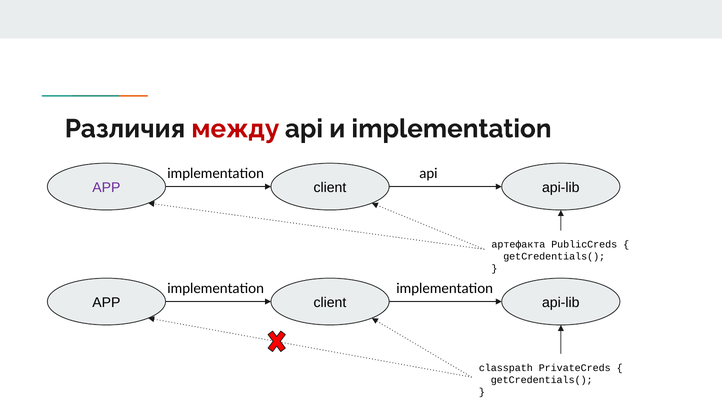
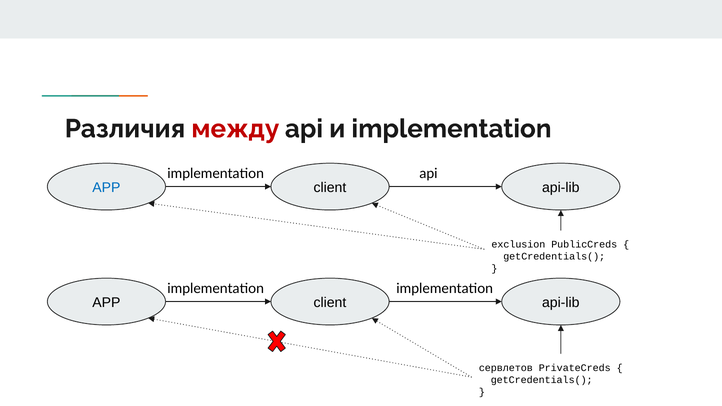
APP colour: purple -> blue (106, 188)
артефакта: артефакта -> exclusion (518, 245)
classpath: classpath -> сервлетов (506, 368)
